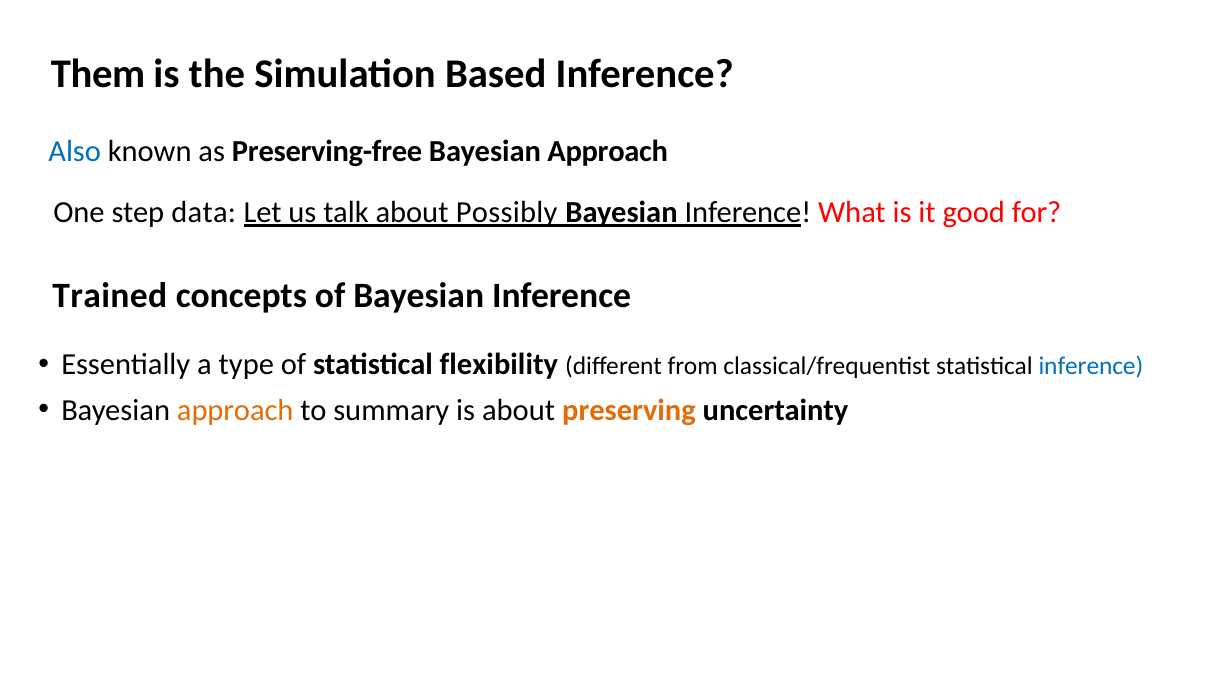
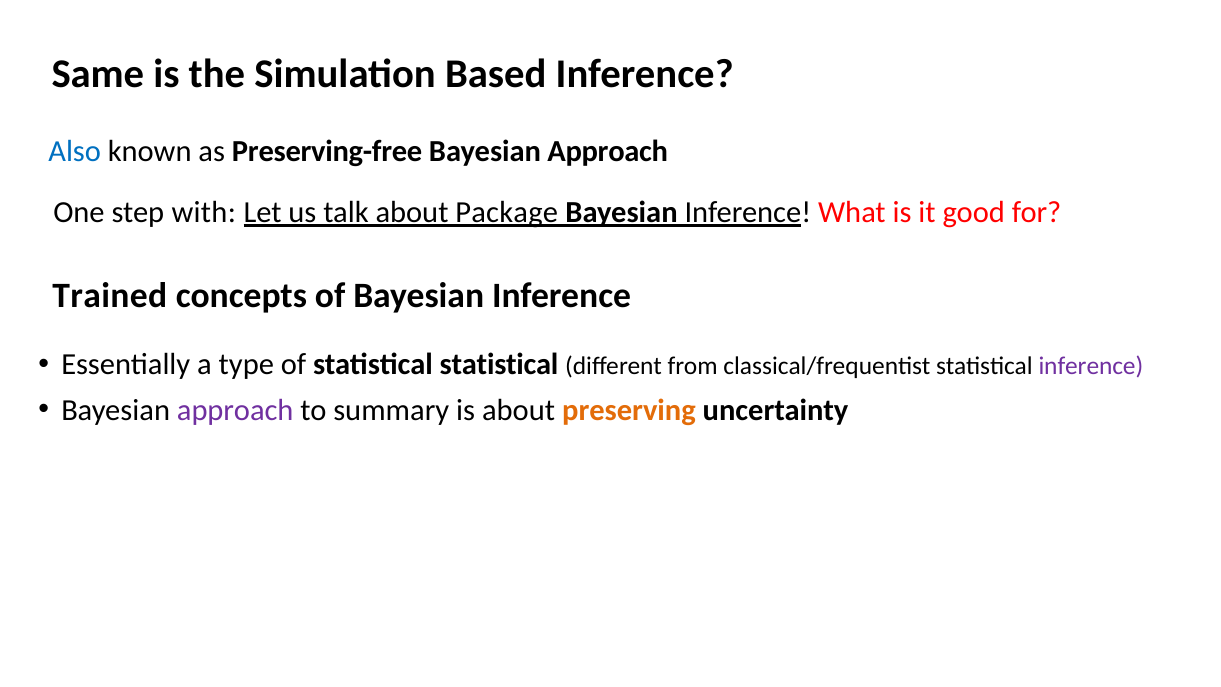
Them: Them -> Same (98, 74)
data: data -> with (204, 212)
Possibly: Possibly -> Package (507, 212)
statistical flexibility: flexibility -> statistical (499, 364)
inference colour: blue -> purple (1091, 366)
approach colour: orange -> purple (235, 410)
